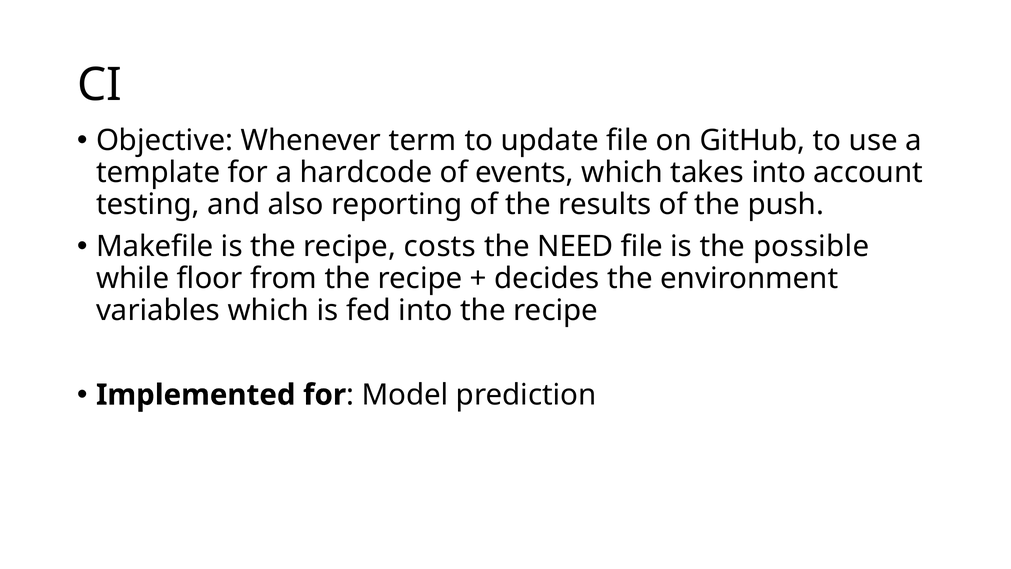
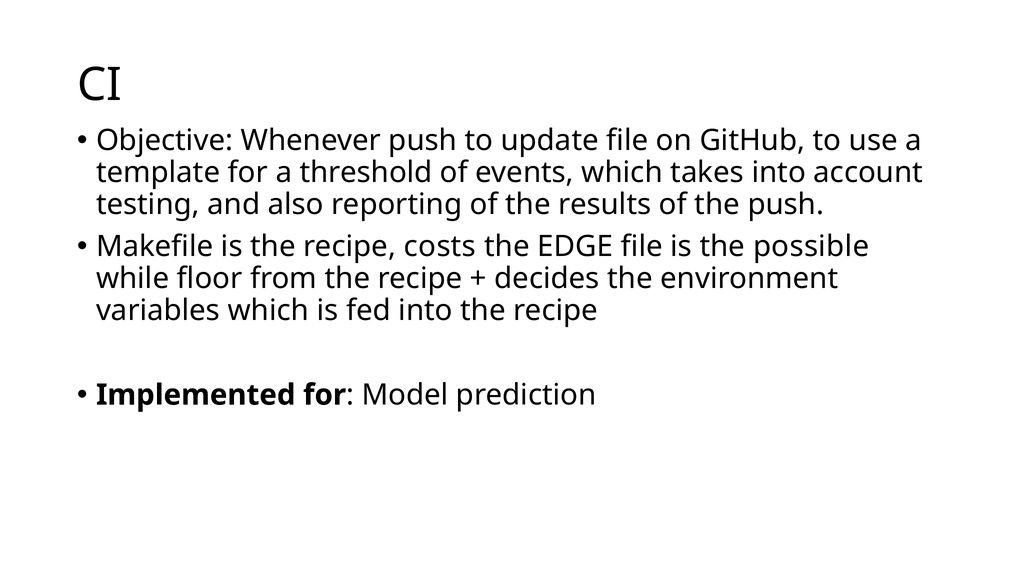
Whenever term: term -> push (423, 141)
hardcode: hardcode -> threshold (366, 172)
NEED: NEED -> EDGE (575, 247)
